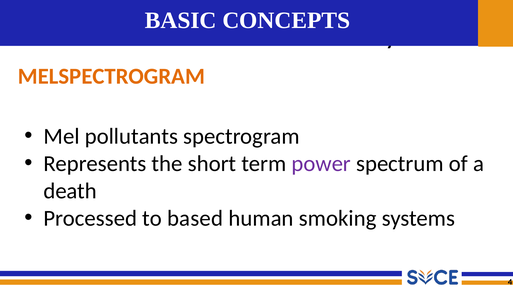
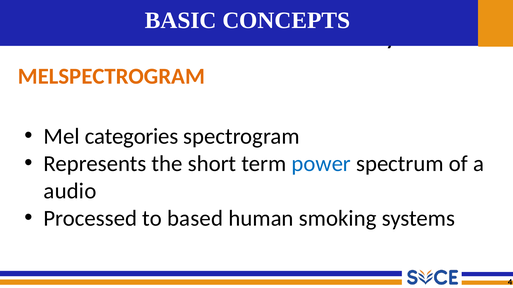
pollutants: pollutants -> categories (132, 137)
power colour: purple -> blue (321, 164)
death: death -> audio (70, 191)
